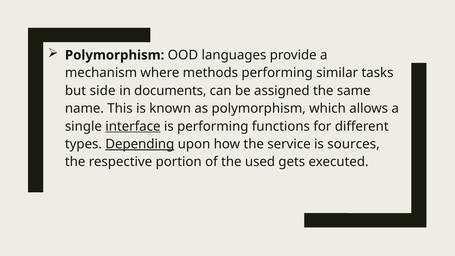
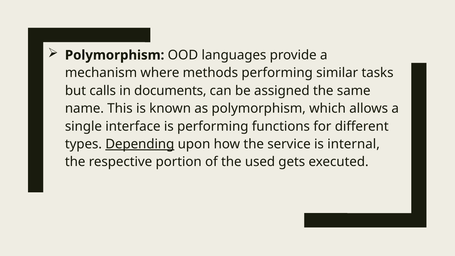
side: side -> calls (103, 91)
interface underline: present -> none (133, 126)
sources: sources -> internal (354, 144)
